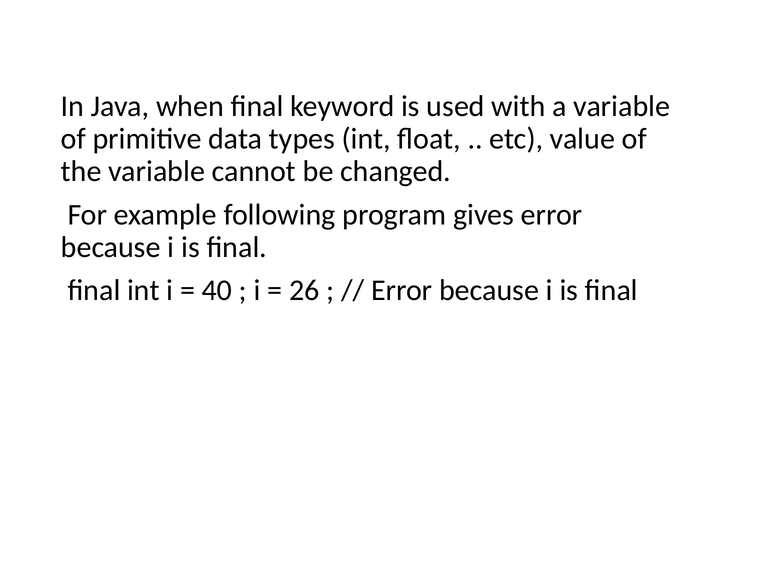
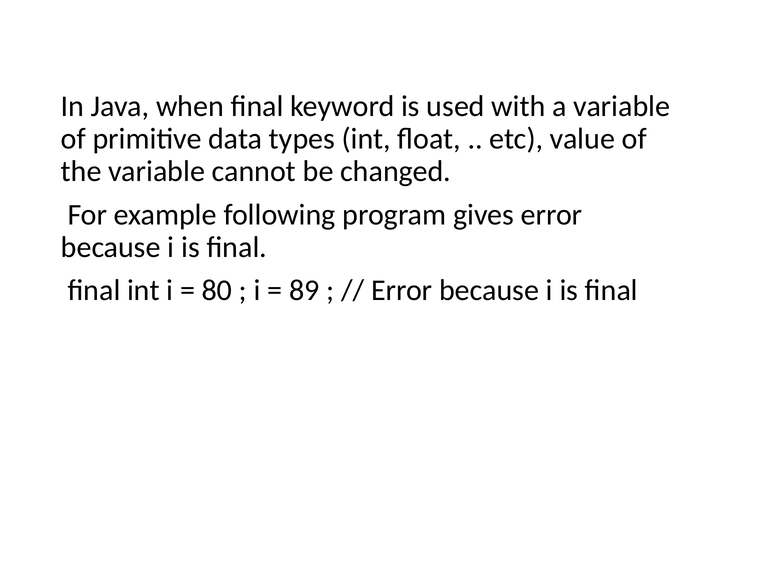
40: 40 -> 80 (217, 290)
26: 26 -> 89 (304, 290)
